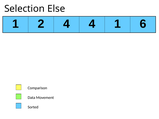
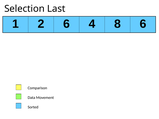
Else: Else -> Last (56, 9)
2 4: 4 -> 6 (66, 24)
4 1: 1 -> 8 (117, 24)
